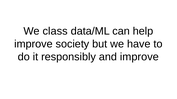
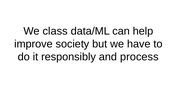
and improve: improve -> process (139, 57)
